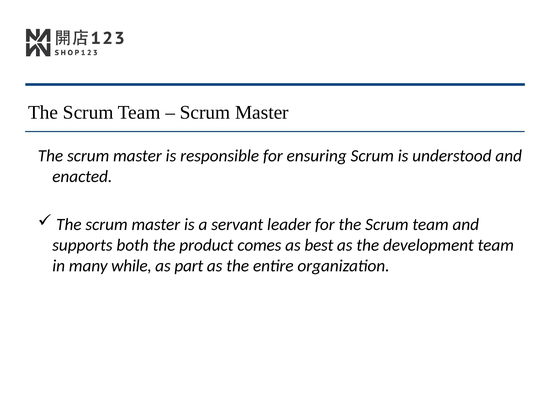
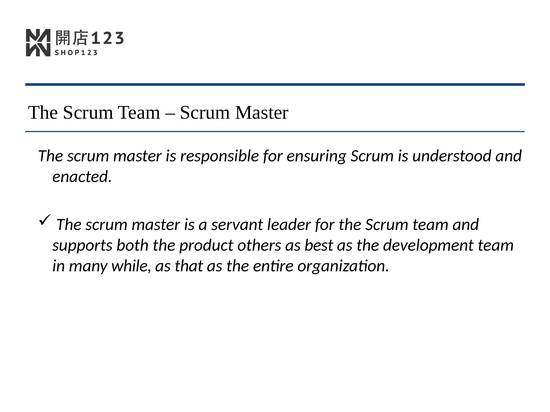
comes: comes -> others (259, 245)
part: part -> that (189, 266)
